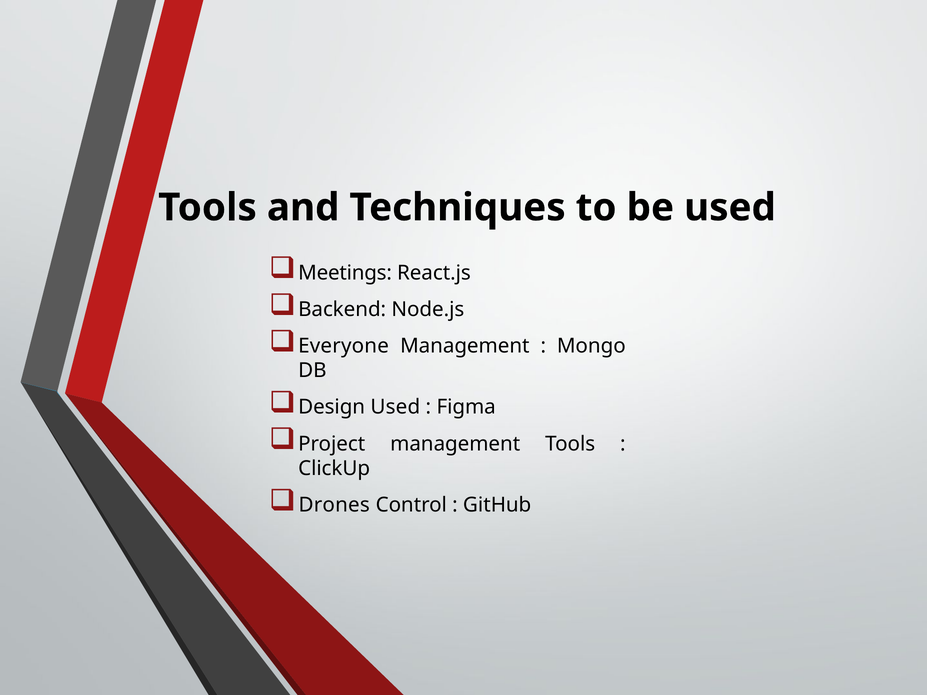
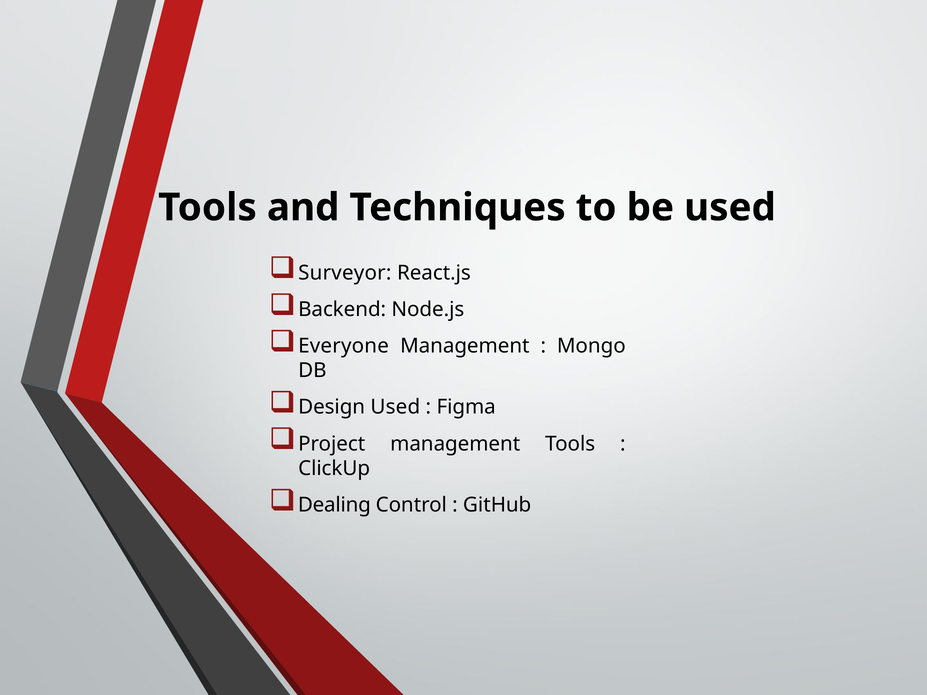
Meetings: Meetings -> Surveyor (345, 273)
Drones: Drones -> Dealing (334, 505)
